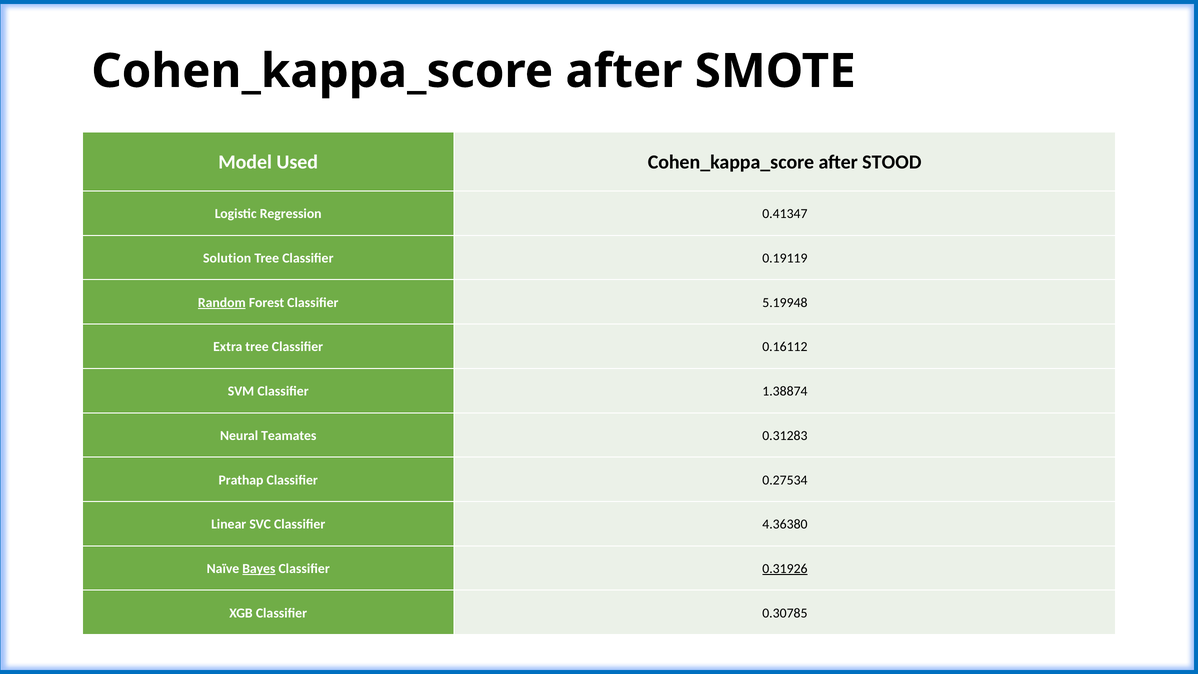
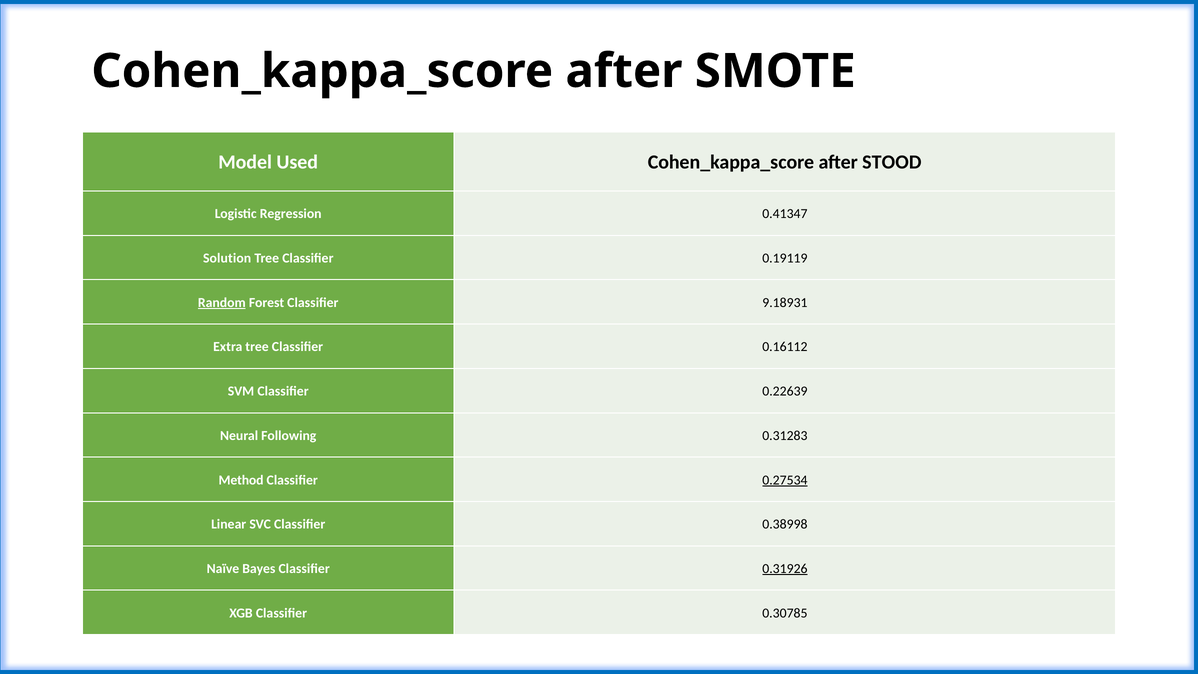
5.19948: 5.19948 -> 9.18931 (785, 302)
1.38874: 1.38874 -> 0.22639 (785, 391)
Teamates: Teamates -> Following (289, 436)
Prathap: Prathap -> Method (241, 480)
0.27534 underline: none -> present (785, 480)
4.36380: 4.36380 -> 0.38998 (785, 524)
Bayes underline: present -> none (259, 569)
